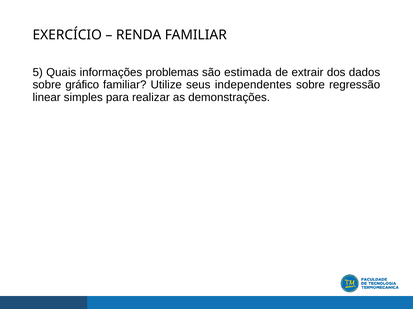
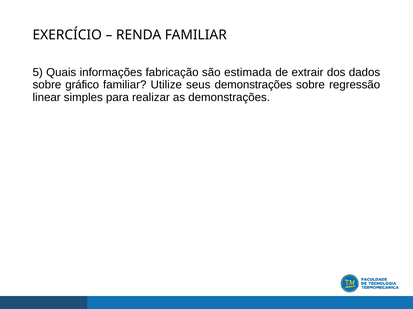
problemas: problemas -> fabricação (172, 73)
seus independentes: independentes -> demonstrações (253, 85)
